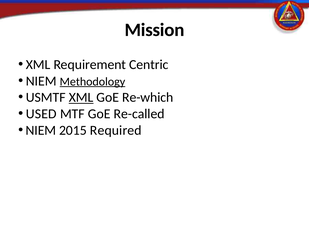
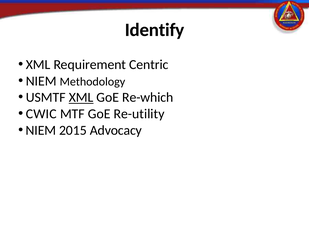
Mission: Mission -> Identify (155, 30)
Methodology underline: present -> none (92, 82)
USED: USED -> CWIC (41, 114)
Re-called: Re-called -> Re-utility (139, 114)
Required: Required -> Advocacy (116, 131)
